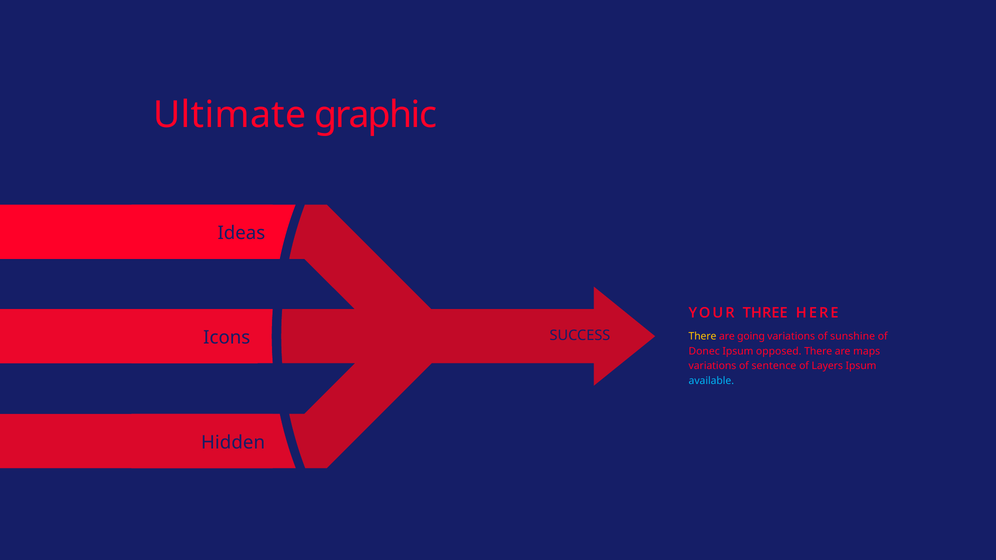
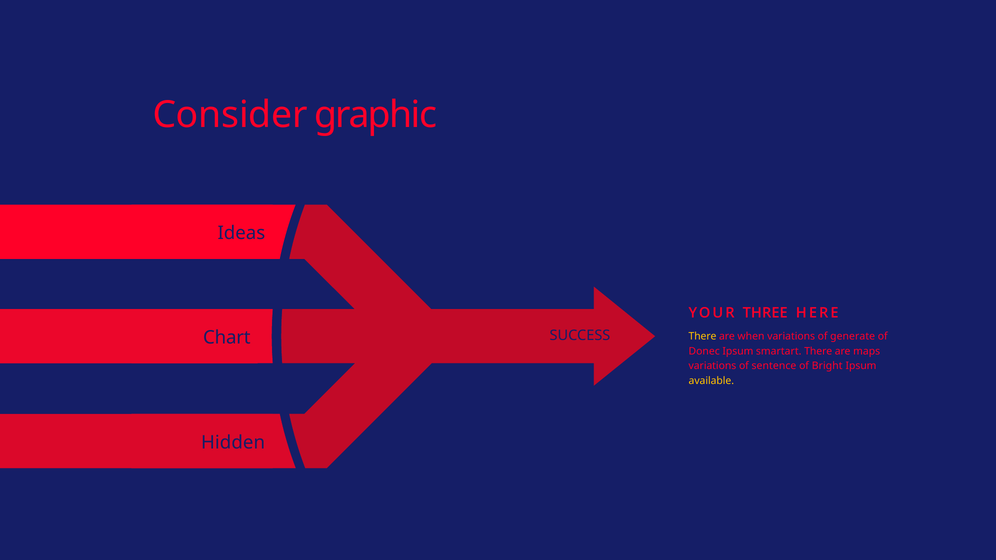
Ultimate: Ultimate -> Consider (230, 115)
Icons: Icons -> Chart (227, 338)
going: going -> when (751, 336)
sunshine: sunshine -> generate (853, 336)
opposed: opposed -> smartart (779, 351)
Layers: Layers -> Bright (827, 366)
available colour: light blue -> yellow (711, 381)
